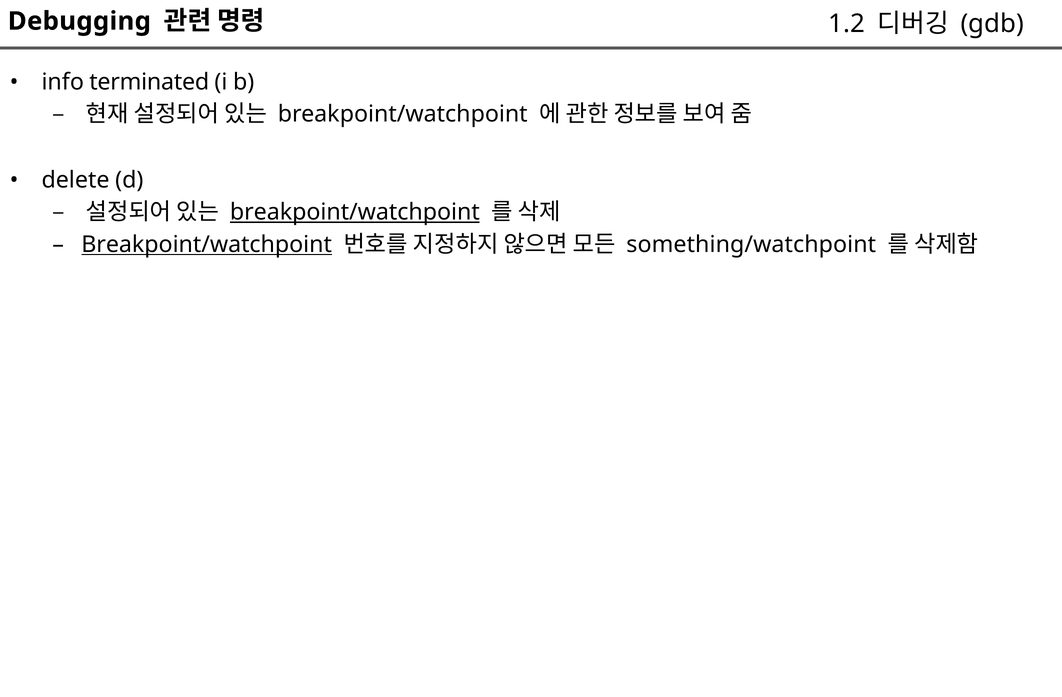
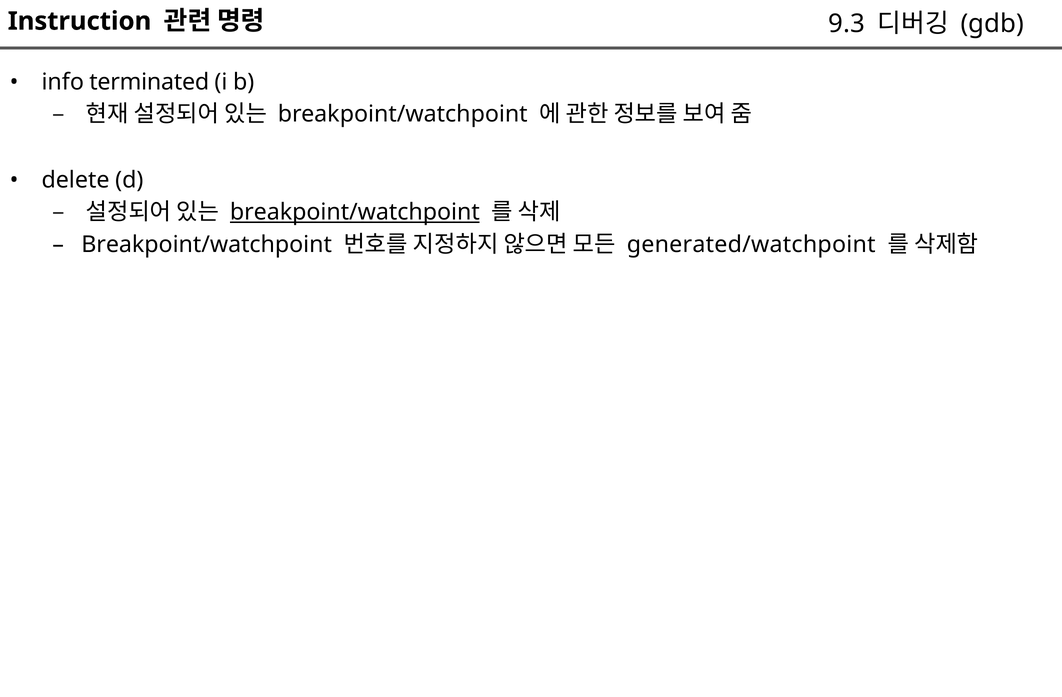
1.2: 1.2 -> 9.3 (847, 24)
Debugging: Debugging -> Instruction (80, 21)
Breakpoint/watchpoint underline: present -> none (207, 245)
something/watchpoint: something/watchpoint -> generated/watchpoint (751, 245)
